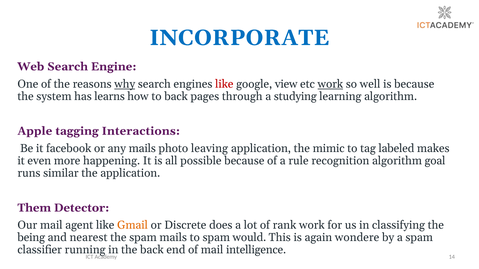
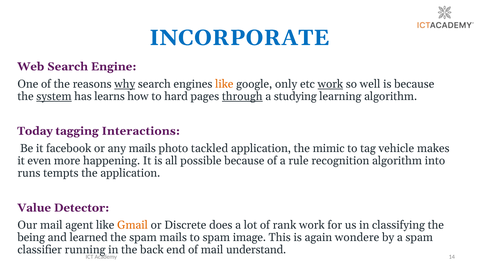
like colour: red -> orange (224, 84)
view: view -> only (286, 84)
system underline: none -> present (54, 96)
to back: back -> hard (176, 96)
through underline: none -> present (242, 96)
Apple: Apple -> Today (35, 131)
leaving: leaving -> tackled (210, 149)
labeled: labeled -> vehicle (396, 149)
goal: goal -> into (435, 161)
similar: similar -> tempts (61, 173)
Them: Them -> Value (34, 208)
nearest: nearest -> learned (89, 238)
would: would -> image (249, 238)
intelligence: intelligence -> understand (256, 250)
